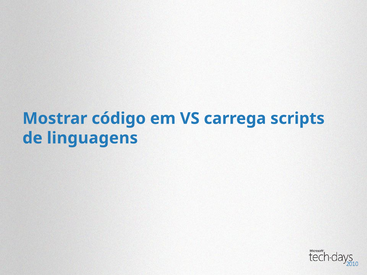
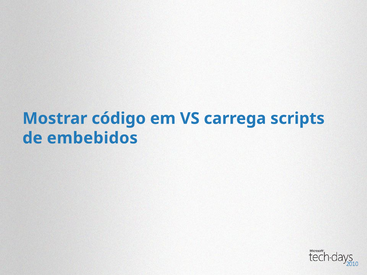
linguagens: linguagens -> embebidos (92, 138)
